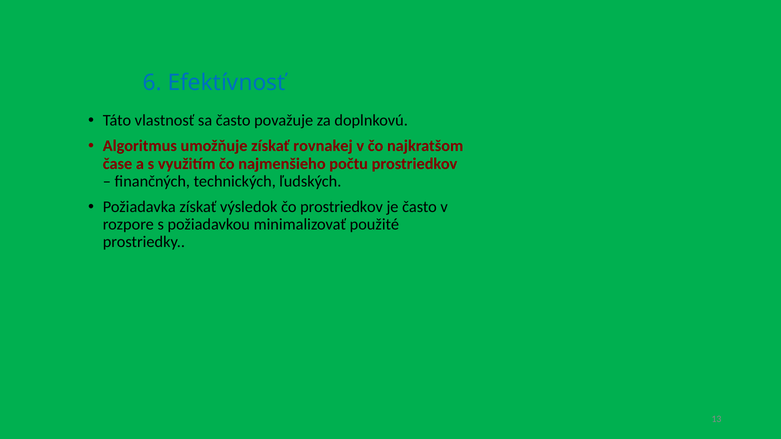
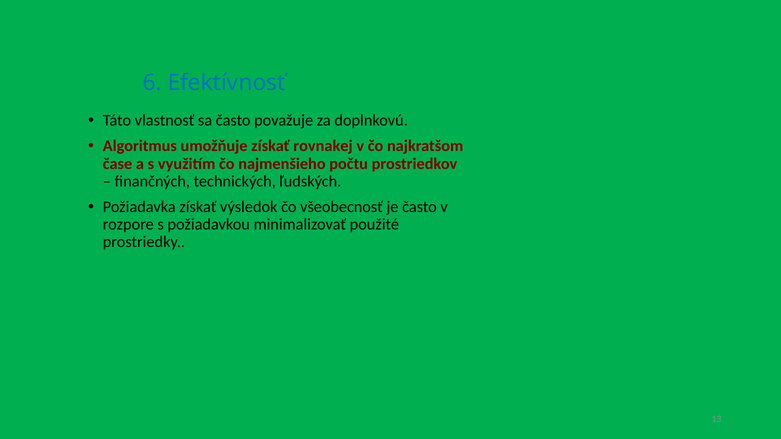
čo prostriedkov: prostriedkov -> všeobecnosť (342, 207)
